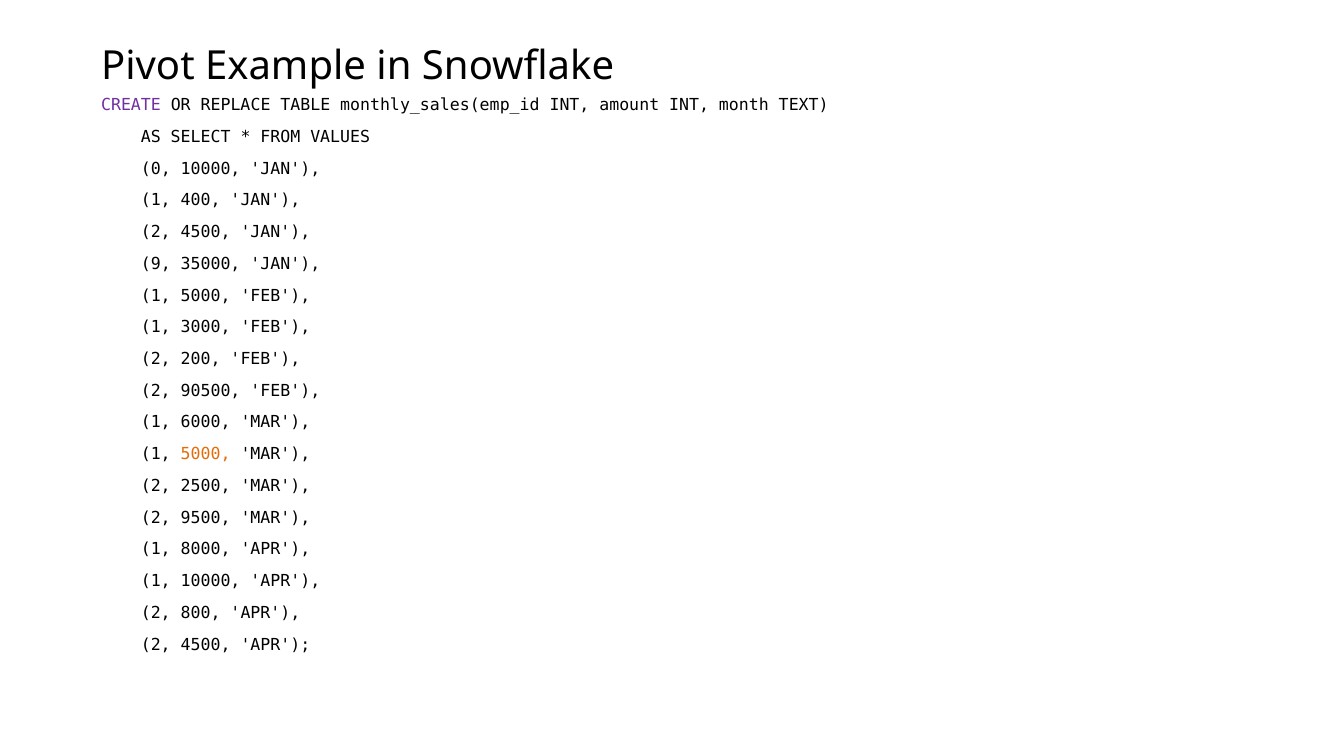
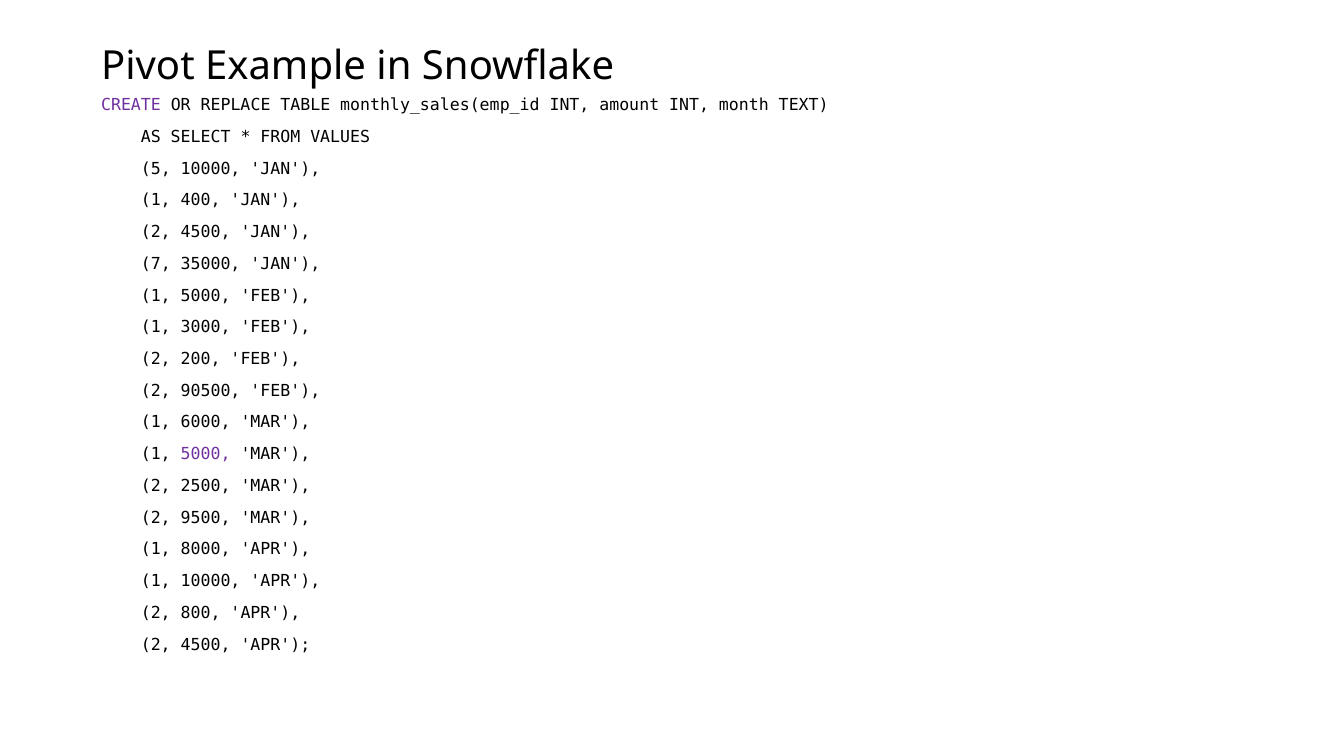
0: 0 -> 5 (156, 169)
9: 9 -> 7 (156, 264)
5000 colour: orange -> purple (206, 454)
